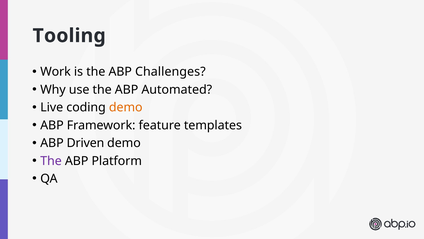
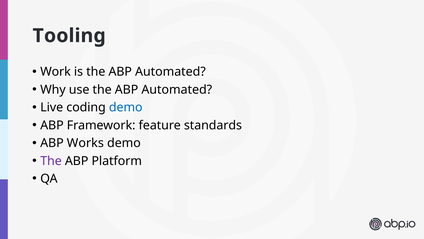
is the ABP Challenges: Challenges -> Automated (170, 72)
demo colour: orange -> blue (126, 107)
templates: templates -> standards (213, 125)
Driven: Driven -> Works (85, 143)
